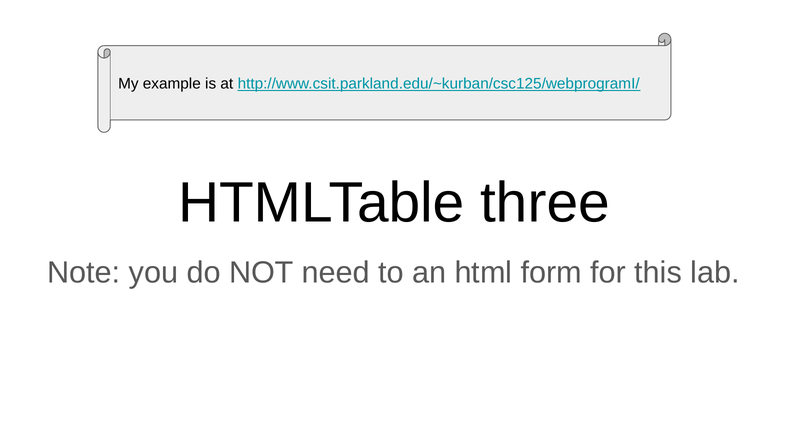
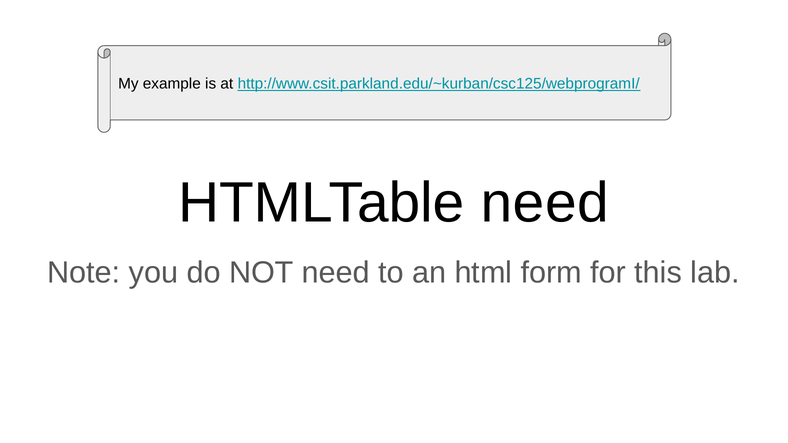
HTMLTable three: three -> need (545, 203)
